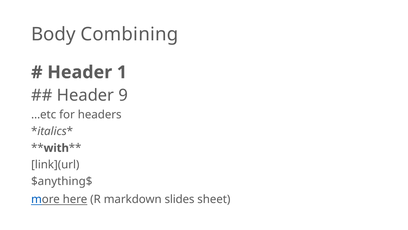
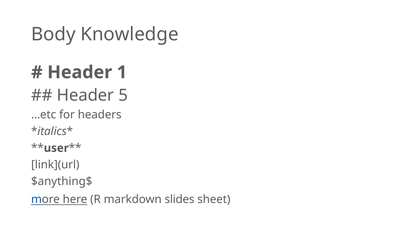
Combining: Combining -> Knowledge (129, 34)
9: 9 -> 5 (123, 95)
with: with -> user (56, 148)
